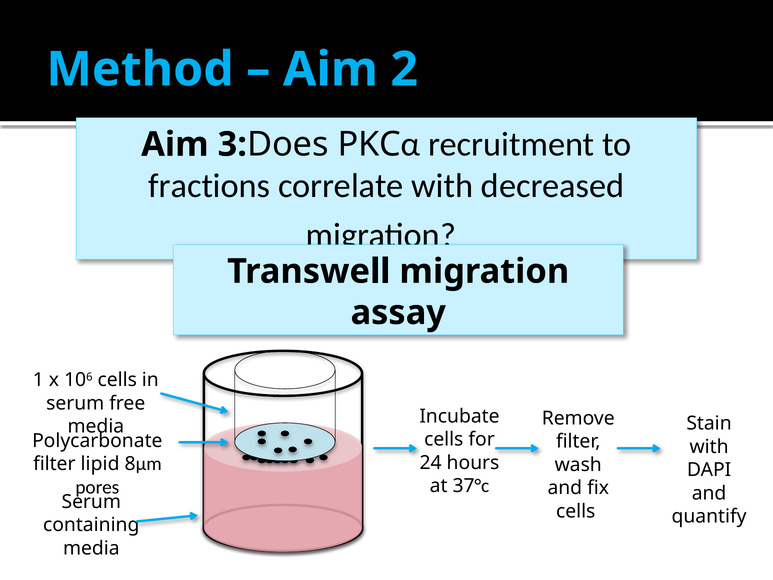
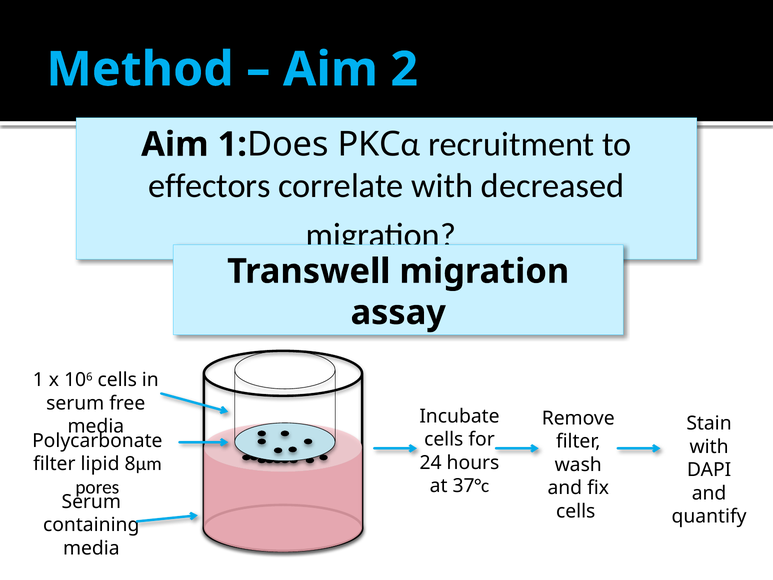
Aim 3: 3 -> 1 (232, 144)
fractions: fractions -> effectors (209, 186)
